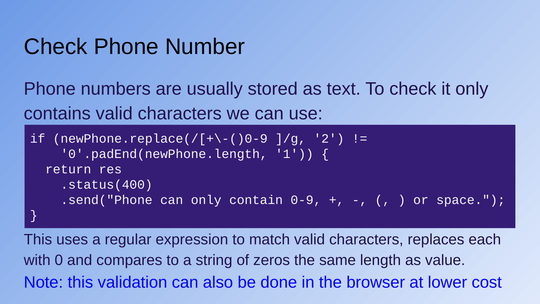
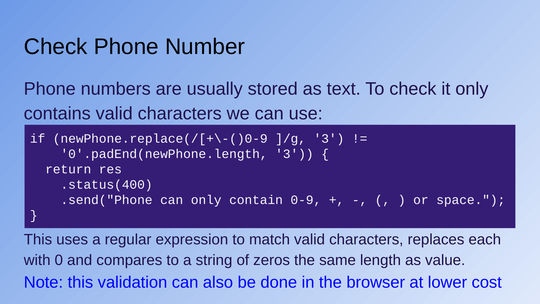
]/g 2: 2 -> 3 (329, 139)
0'.padEnd(newPhone.length 1: 1 -> 3 (294, 154)
